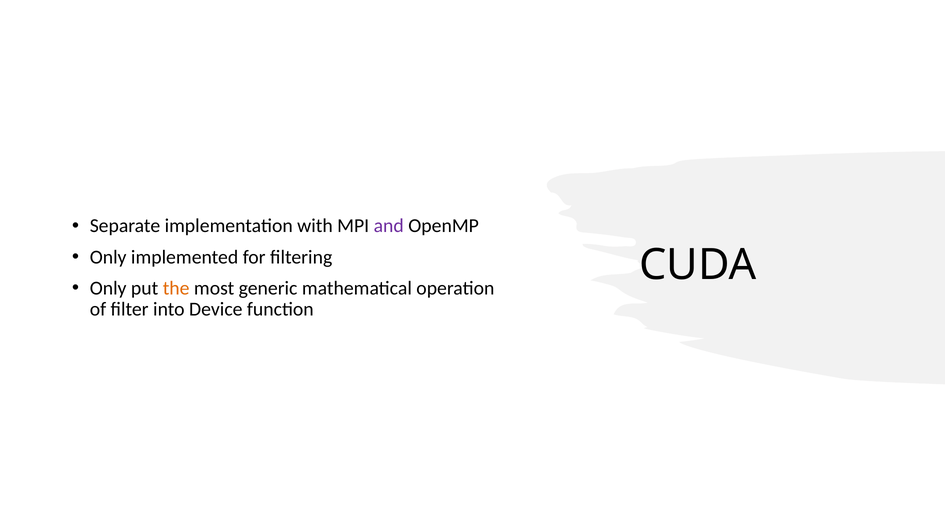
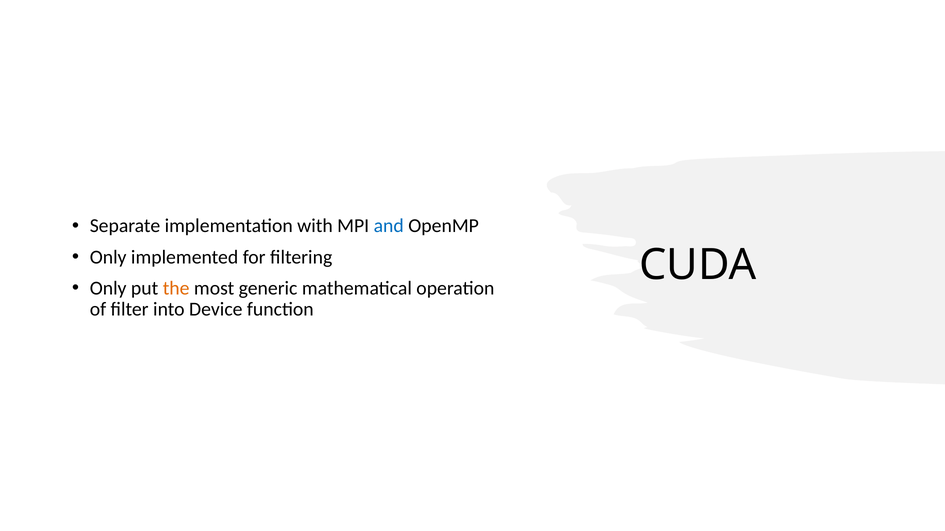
and colour: purple -> blue (389, 226)
